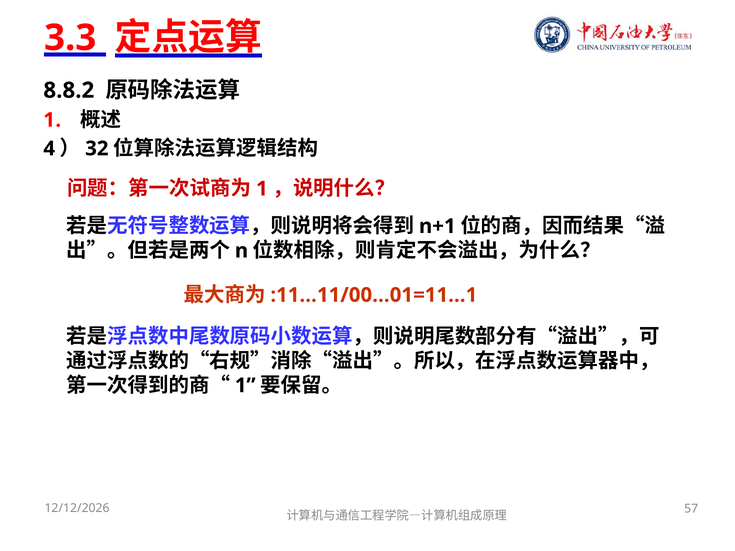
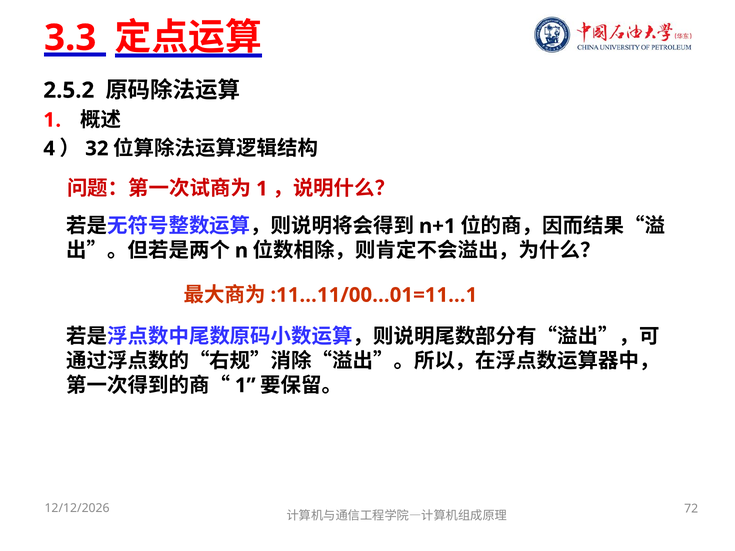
8.8.2: 8.8.2 -> 2.5.2 (69, 90)
57: 57 -> 72 (691, 509)
